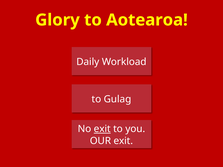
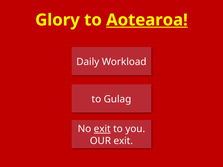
Aotearoa underline: none -> present (147, 20)
